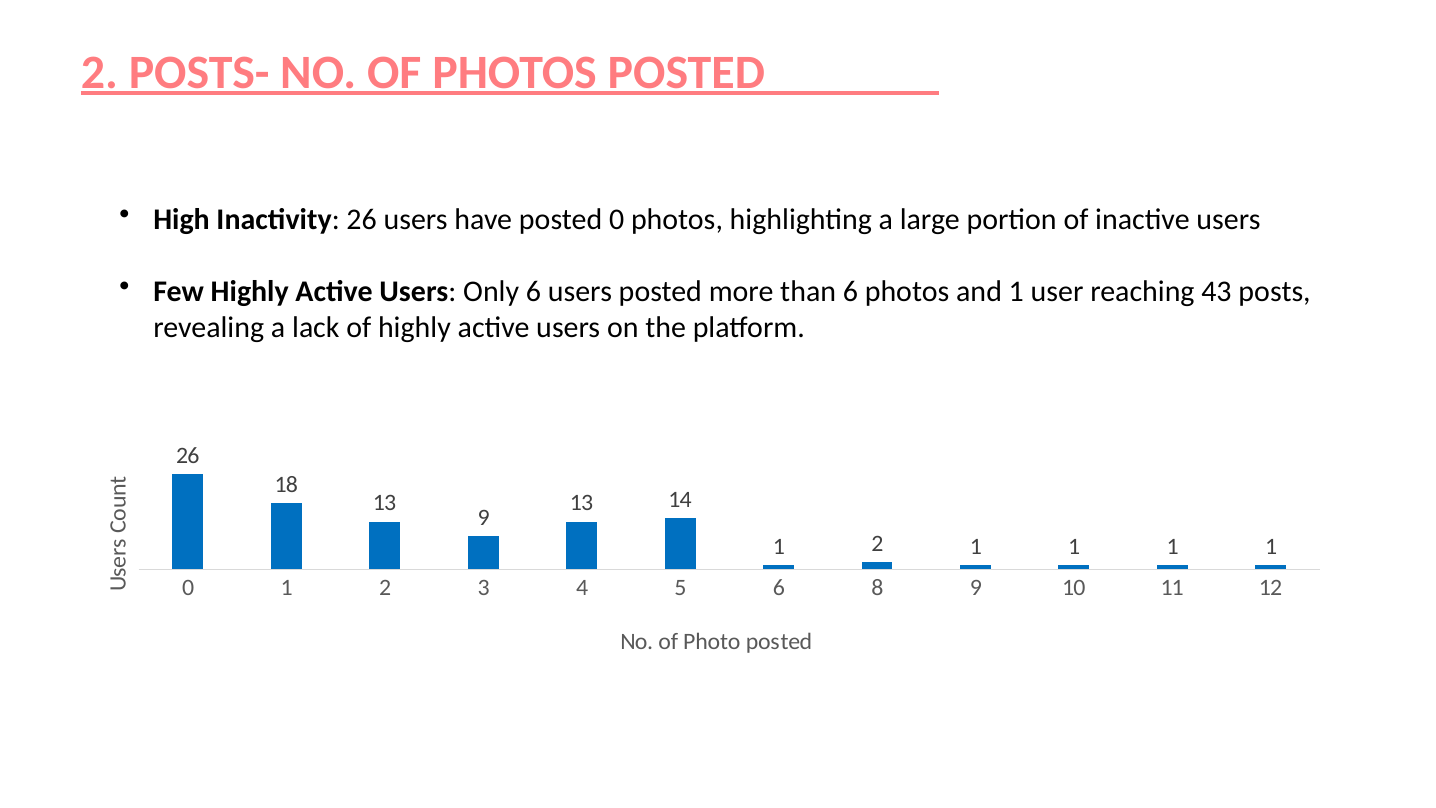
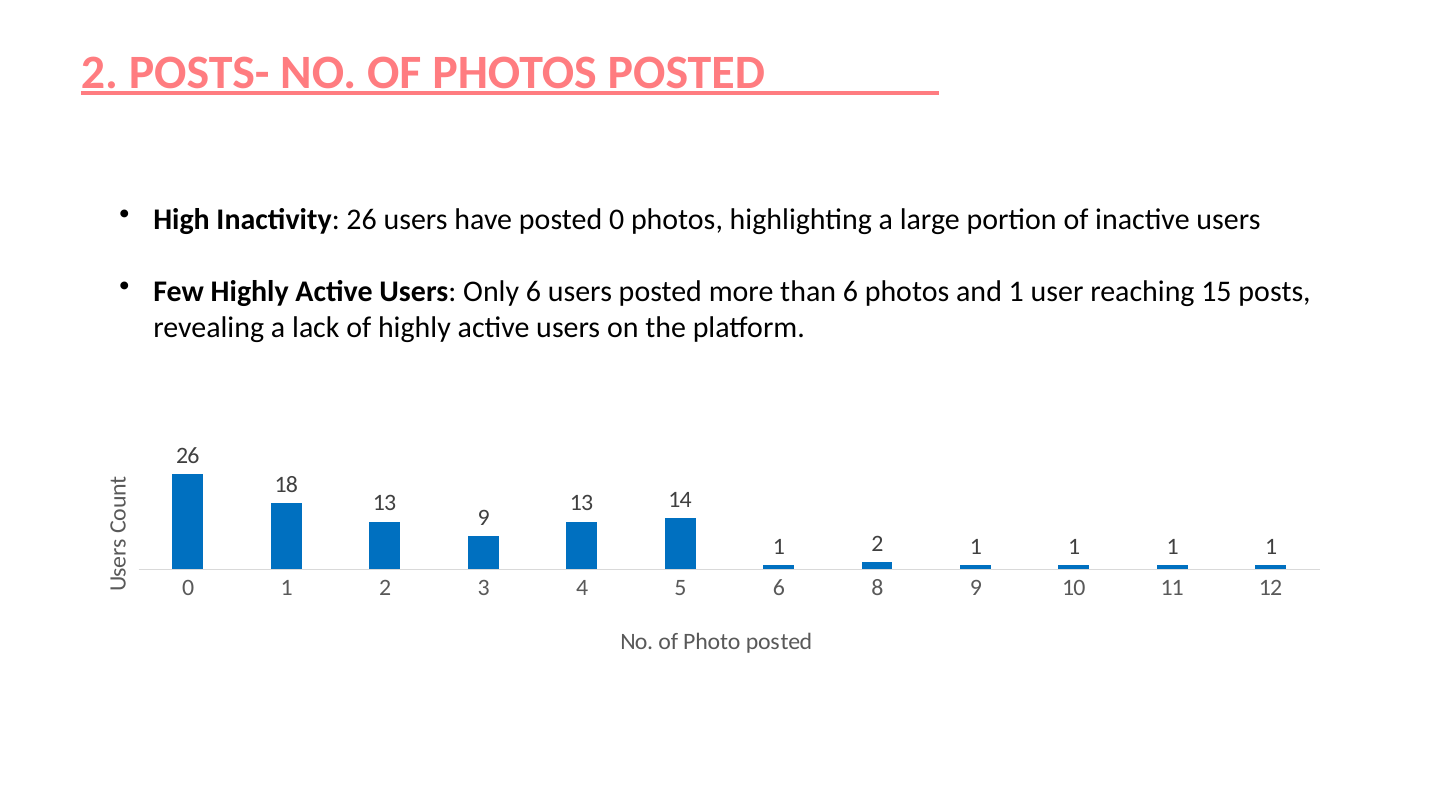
43: 43 -> 15 (1216, 291)
